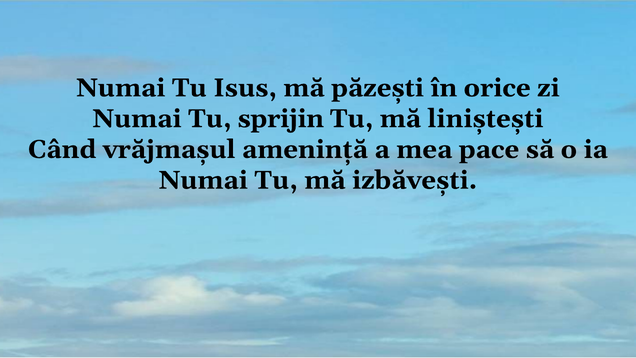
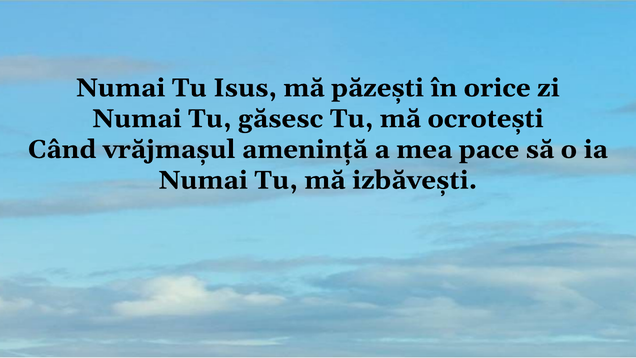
sprijin: sprijin -> găsesc (281, 119)
liniștești: liniștești -> ocrotești (486, 119)
